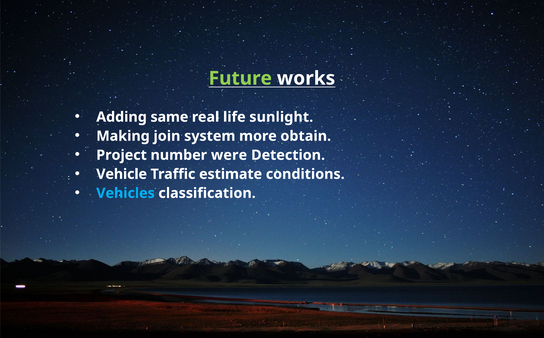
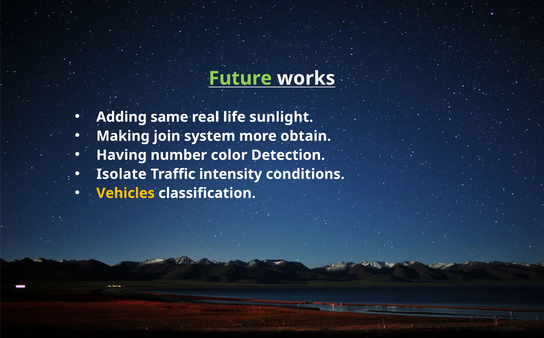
Project: Project -> Having (122, 155)
were: were -> color (229, 155)
Vehicle: Vehicle -> Isolate (121, 174)
estimate: estimate -> intensity (231, 174)
Vehicles colour: light blue -> yellow (125, 193)
